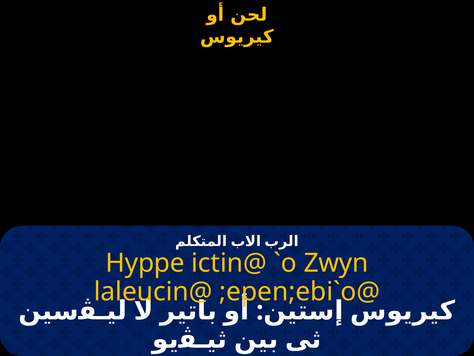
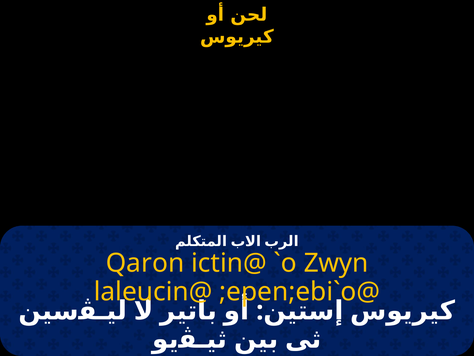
Hyppe: Hyppe -> Qaron (145, 263)
